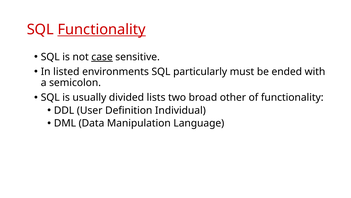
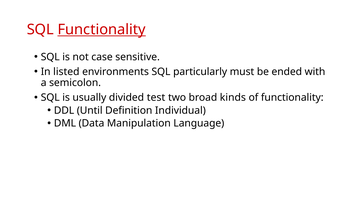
case underline: present -> none (102, 57)
lists: lists -> test (156, 97)
other: other -> kinds (233, 97)
User: User -> Until (90, 110)
